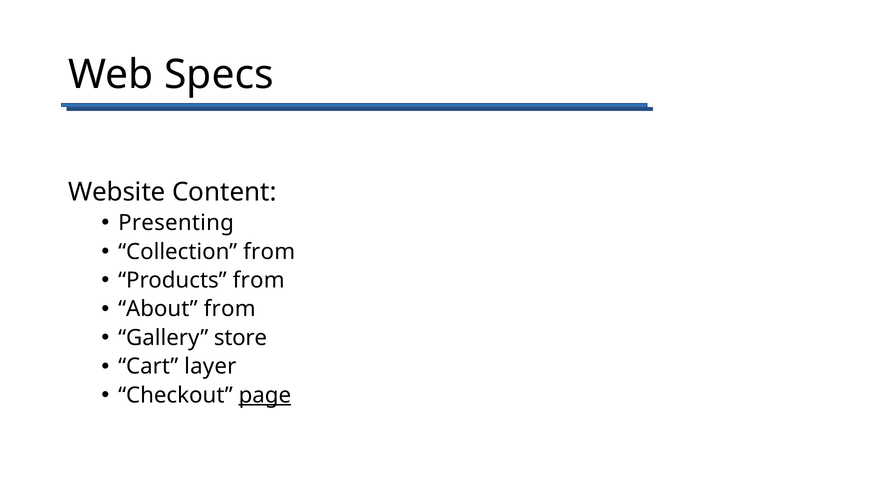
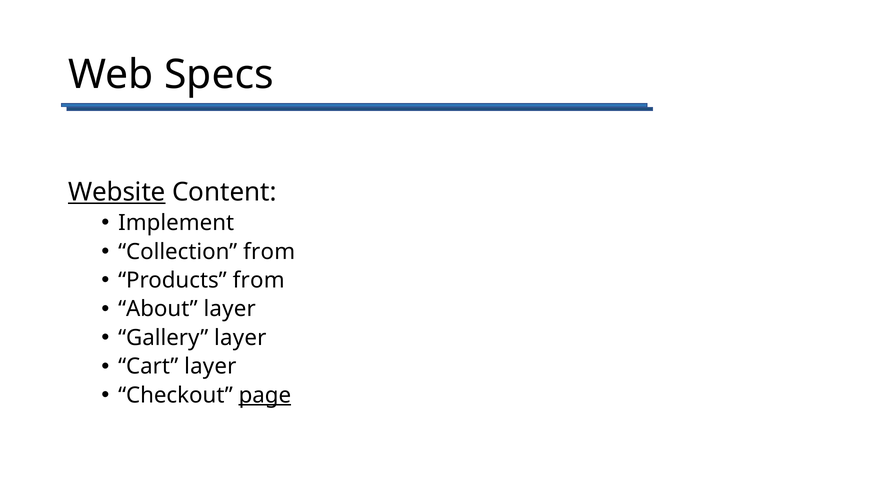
Website underline: none -> present (117, 192)
Presenting: Presenting -> Implement (176, 223)
About from: from -> layer (230, 309)
Gallery store: store -> layer (240, 338)
